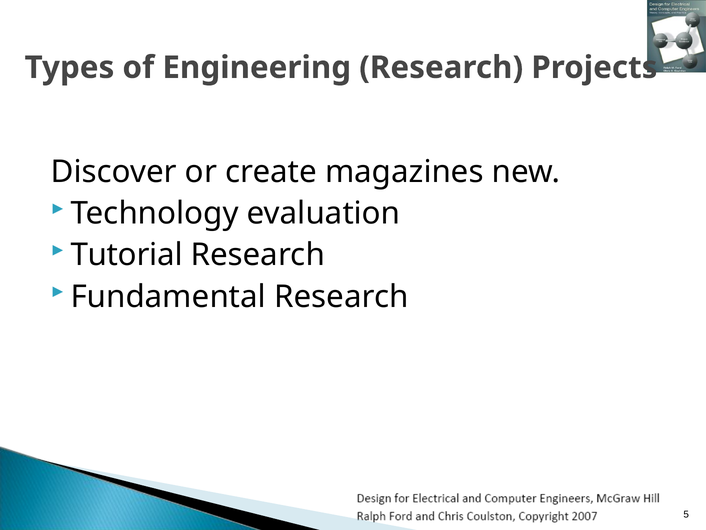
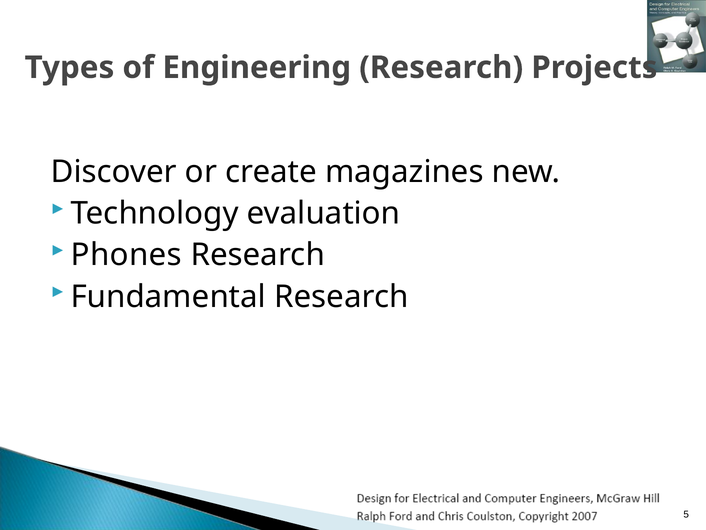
Tutorial: Tutorial -> Phones (126, 255)
